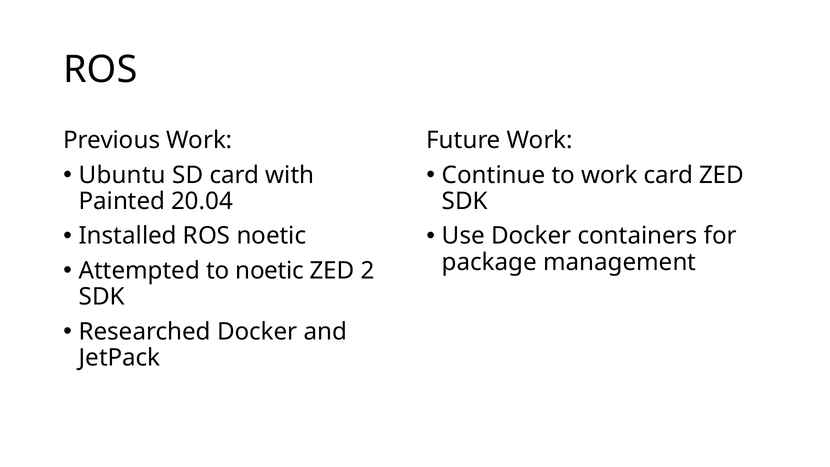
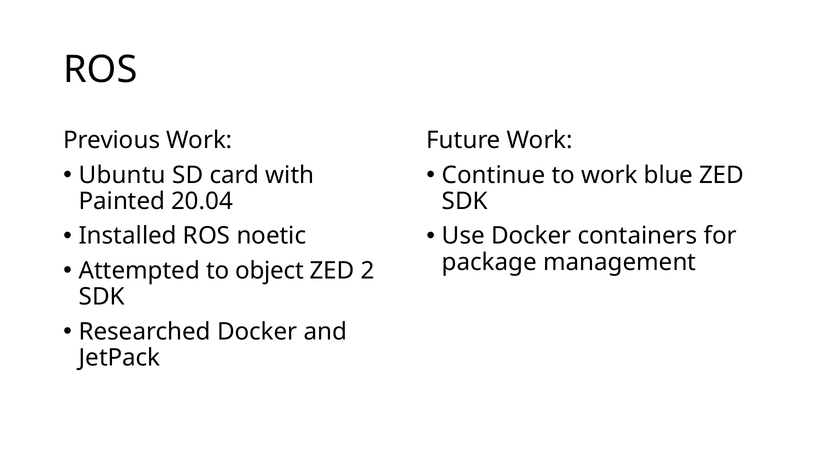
work card: card -> blue (668, 175)
to noetic: noetic -> object (270, 271)
